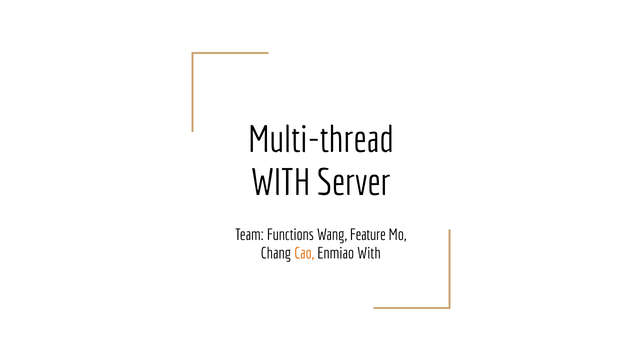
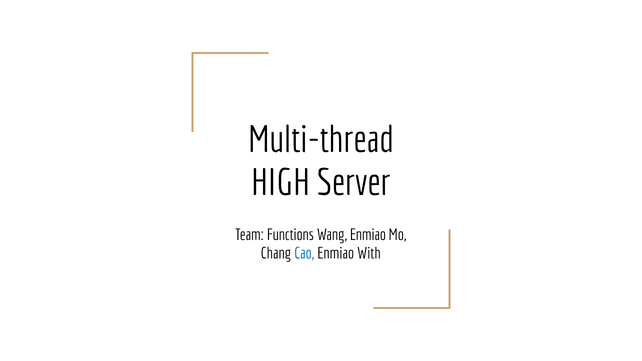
WITH: WITH -> HIGH (281, 183)
Wang Feature: Feature -> Enmiao (368, 235)
Cao colour: orange -> blue (304, 254)
